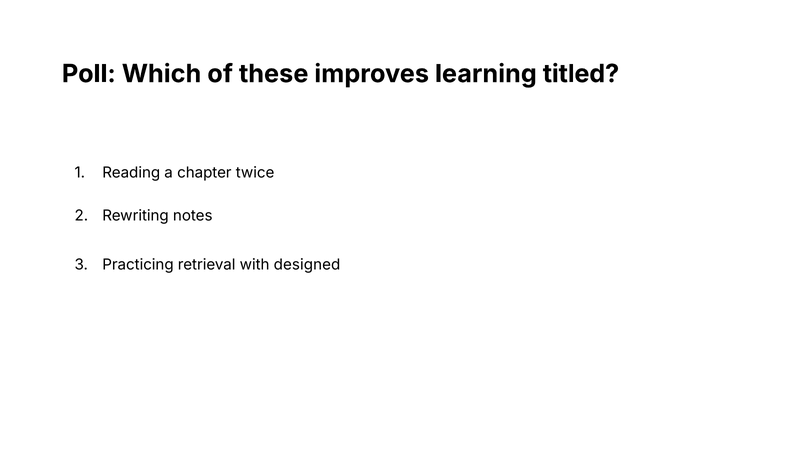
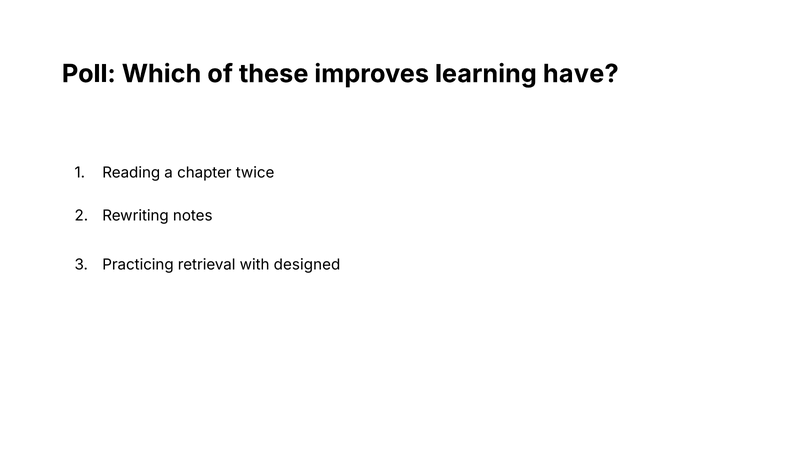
titled: titled -> have (581, 74)
